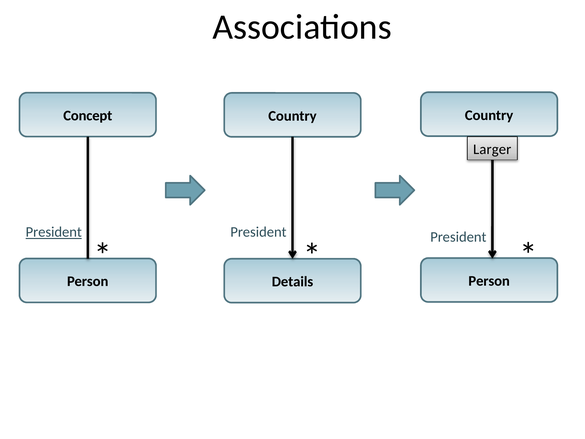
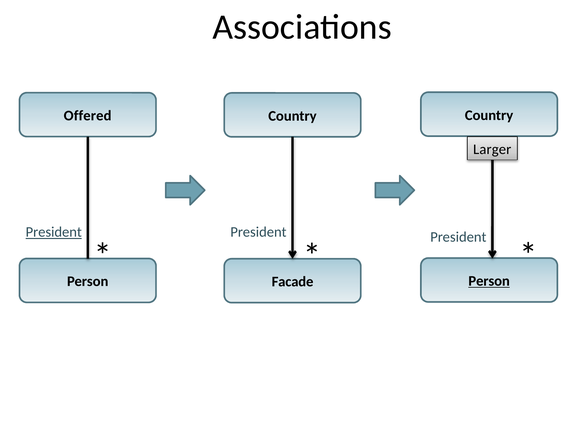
Concept: Concept -> Offered (88, 116)
Person underline: none -> present (489, 281)
Details: Details -> Facade (293, 282)
